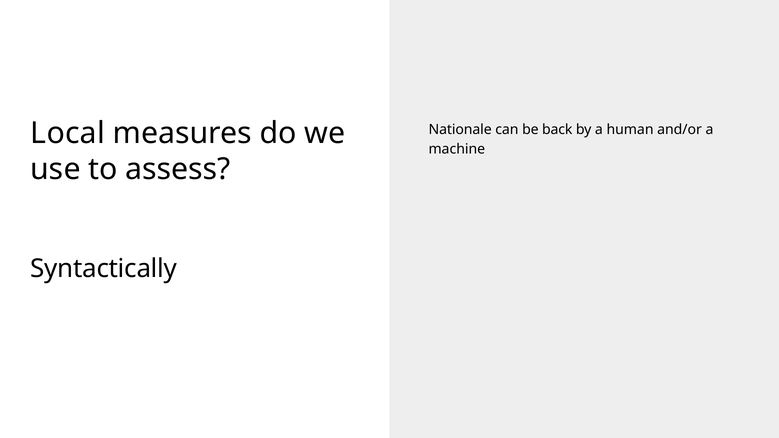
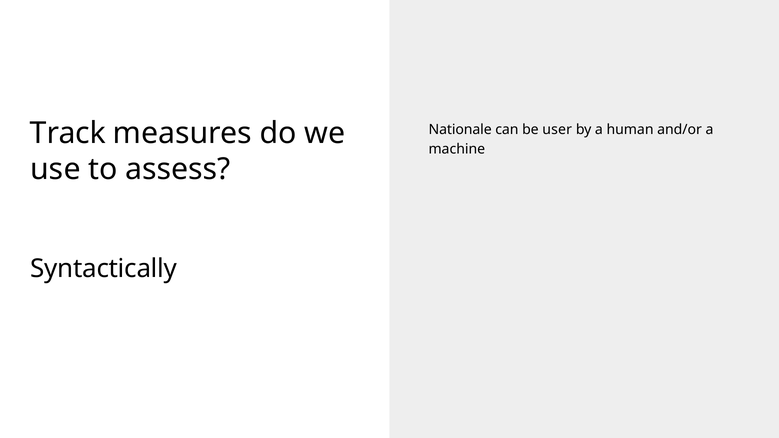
Local: Local -> Track (68, 133)
back: back -> user (557, 130)
